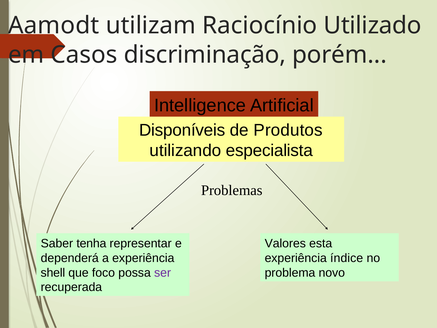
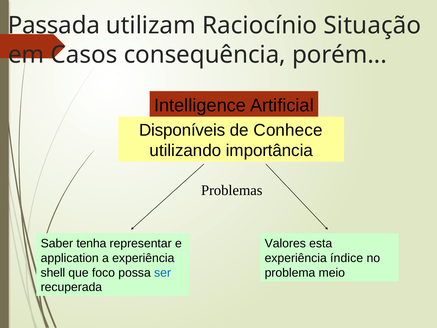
Aamodt: Aamodt -> Passada (54, 26)
Utilizado: Utilizado -> Situação (372, 26)
discriminação: discriminação -> consequência (205, 55)
Produtos: Produtos -> Conhece (288, 130)
especialista: especialista -> importância (269, 150)
dependerá: dependerá -> application (70, 258)
ser colour: purple -> blue (163, 272)
novo: novo -> meio (332, 273)
